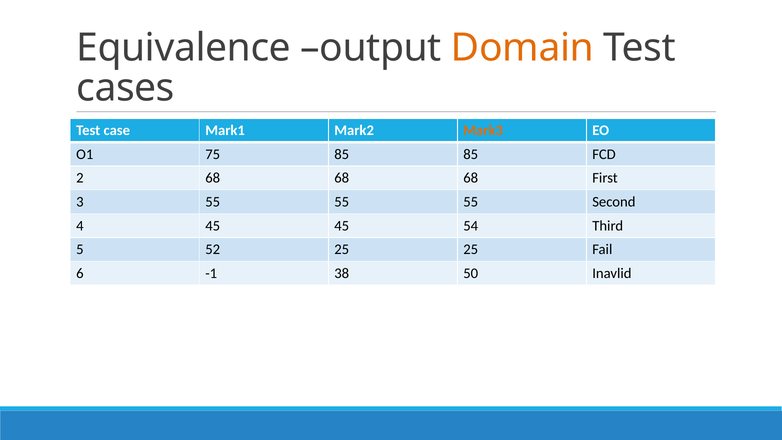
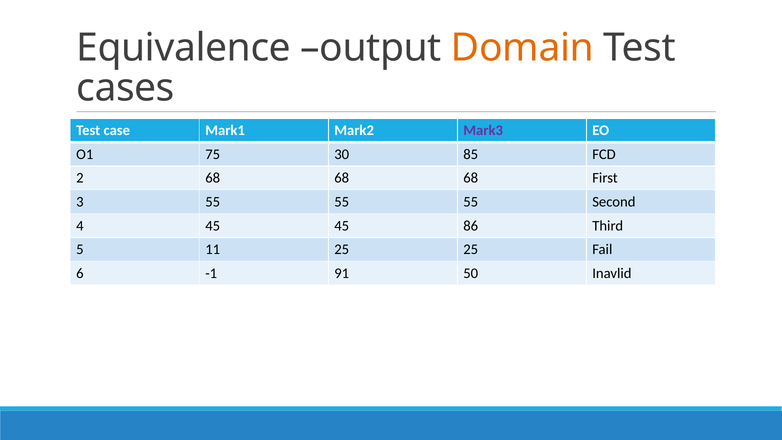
Mark3 colour: orange -> purple (483, 130)
75 85: 85 -> 30 (342, 154)
54: 54 -> 86 (471, 226)
52: 52 -> 11 (213, 249)
38: 38 -> 91 (342, 273)
